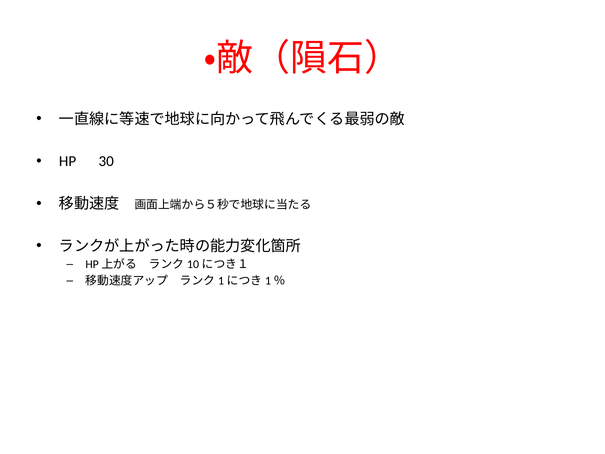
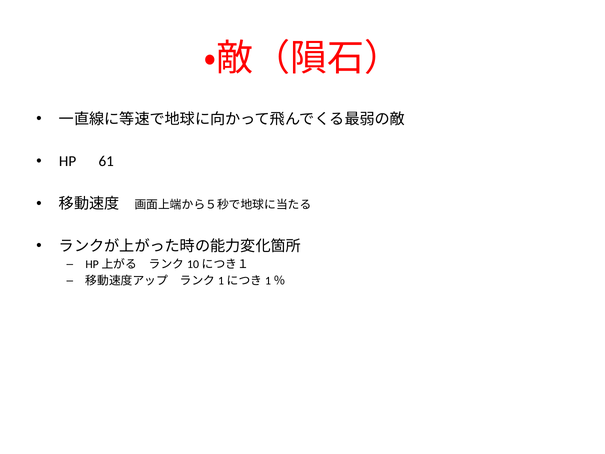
30: 30 -> 61 (106, 161)
